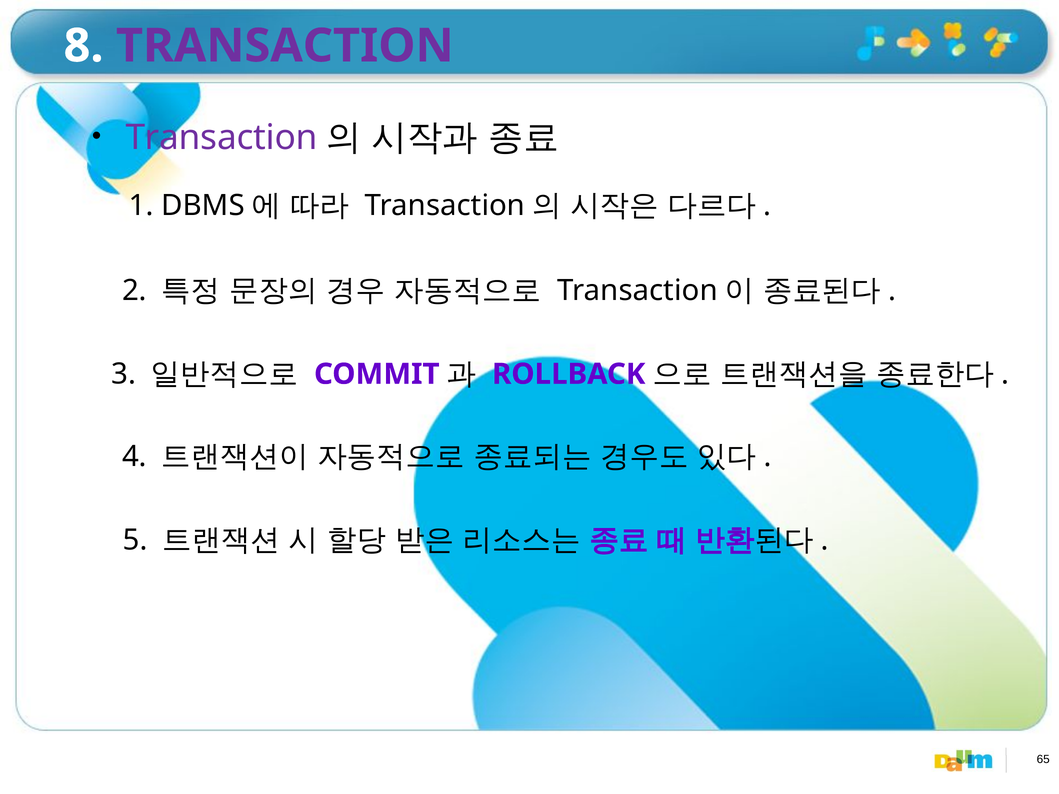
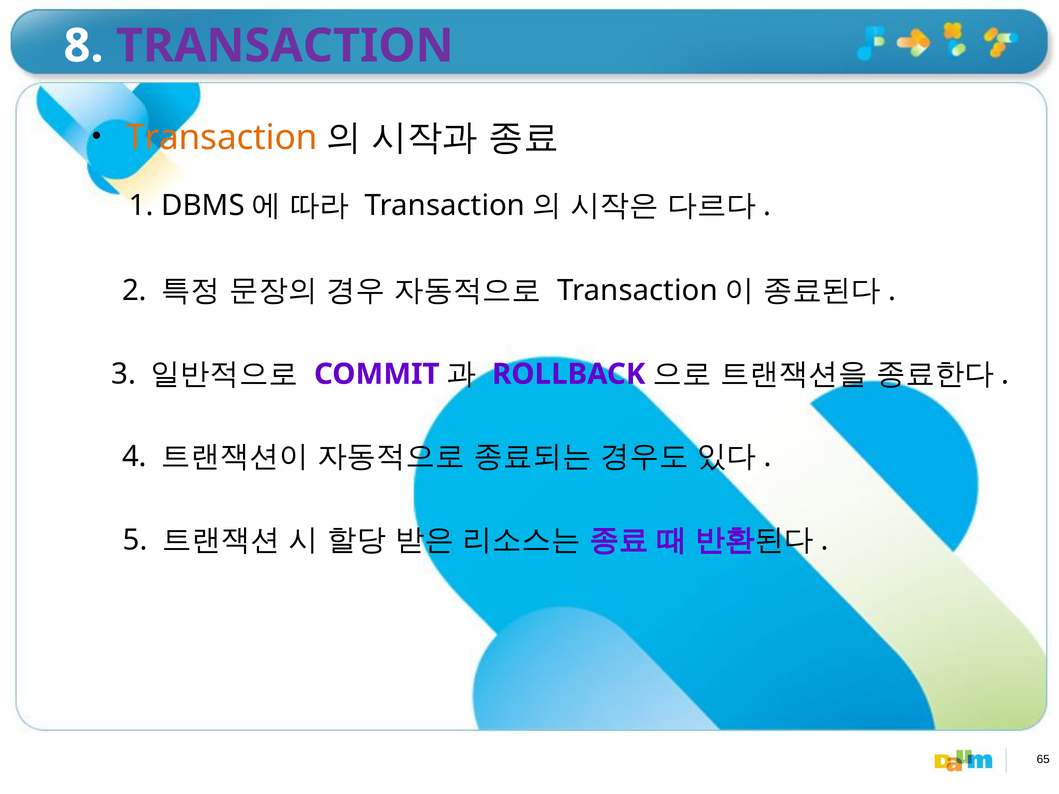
Transaction colour: purple -> orange (222, 138)
